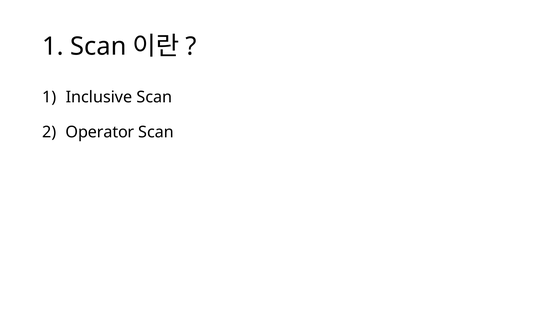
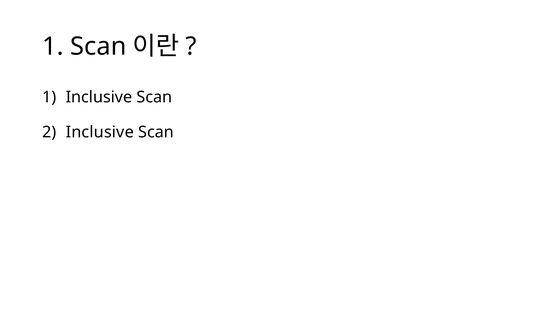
Operator: Operator -> Inclusive (100, 132)
